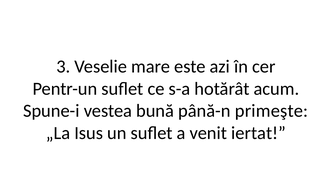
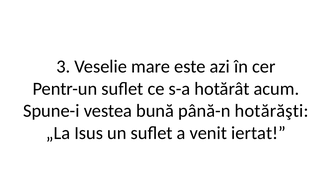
primeşte: primeşte -> hotărăşti (272, 111)
